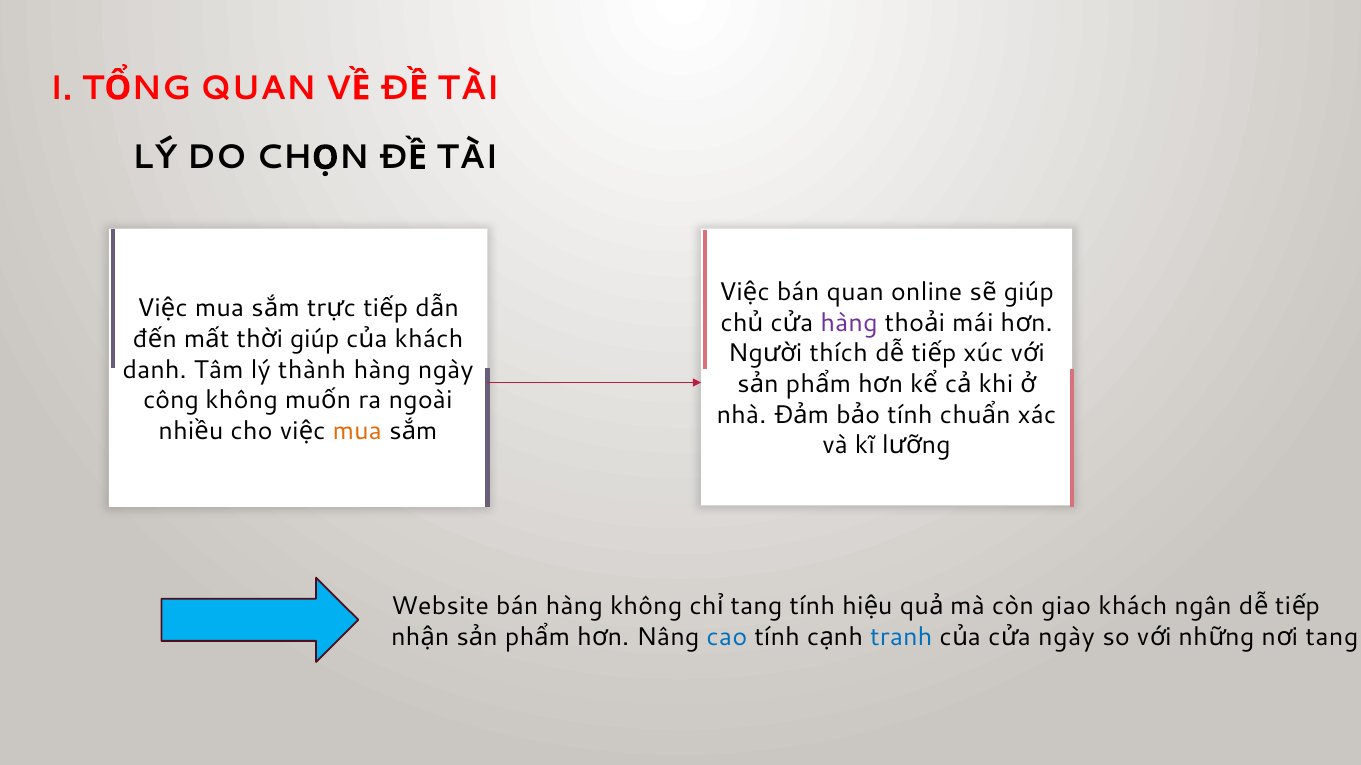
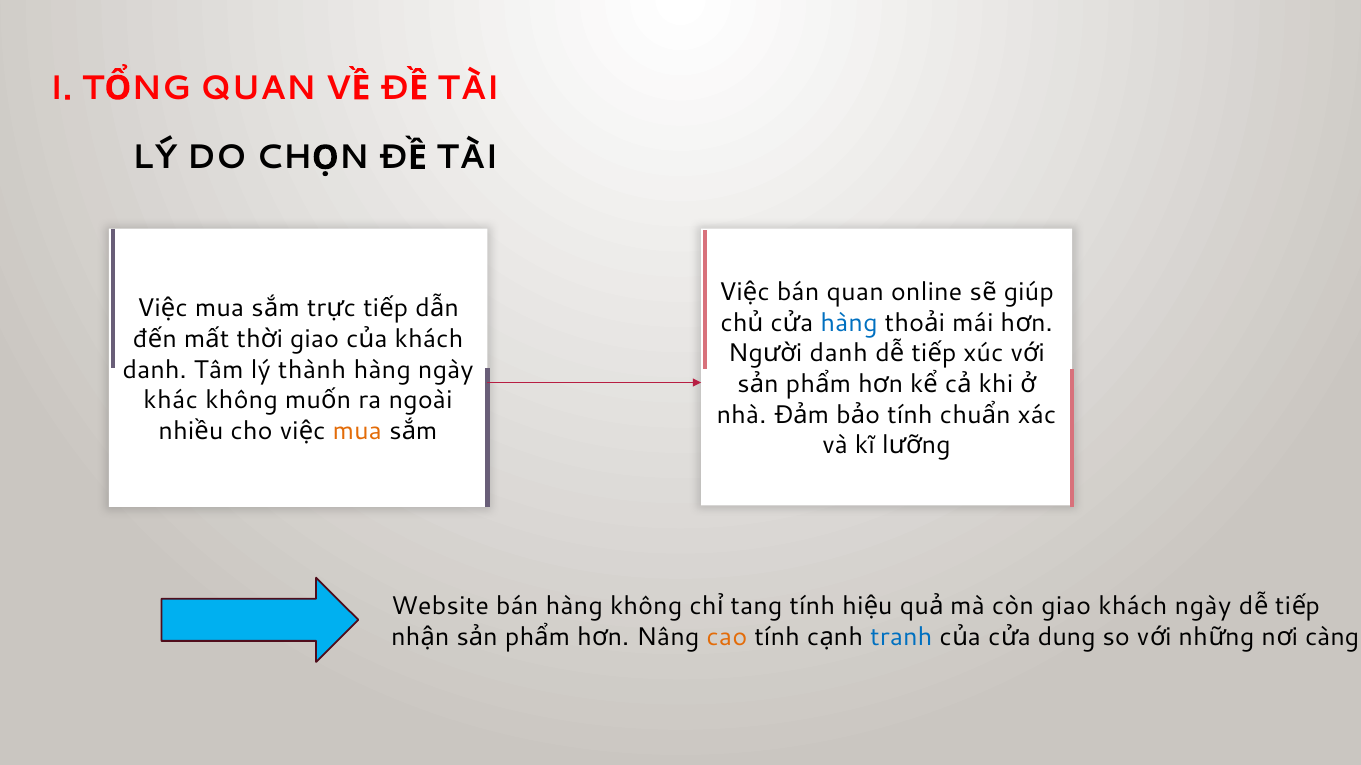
hàng colour: purple -> blue (849, 323)
i giúp: giúp -> giao (315, 339)
i thích: thích -> danh (839, 354)
công: công -> khác (171, 401)
khách ngân: ngân -> ngày (1203, 607)
cao colour: blue -> orange (727, 637)
ngày: ngày -> dung (1067, 637)
i tang: tang -> càng (1332, 637)
